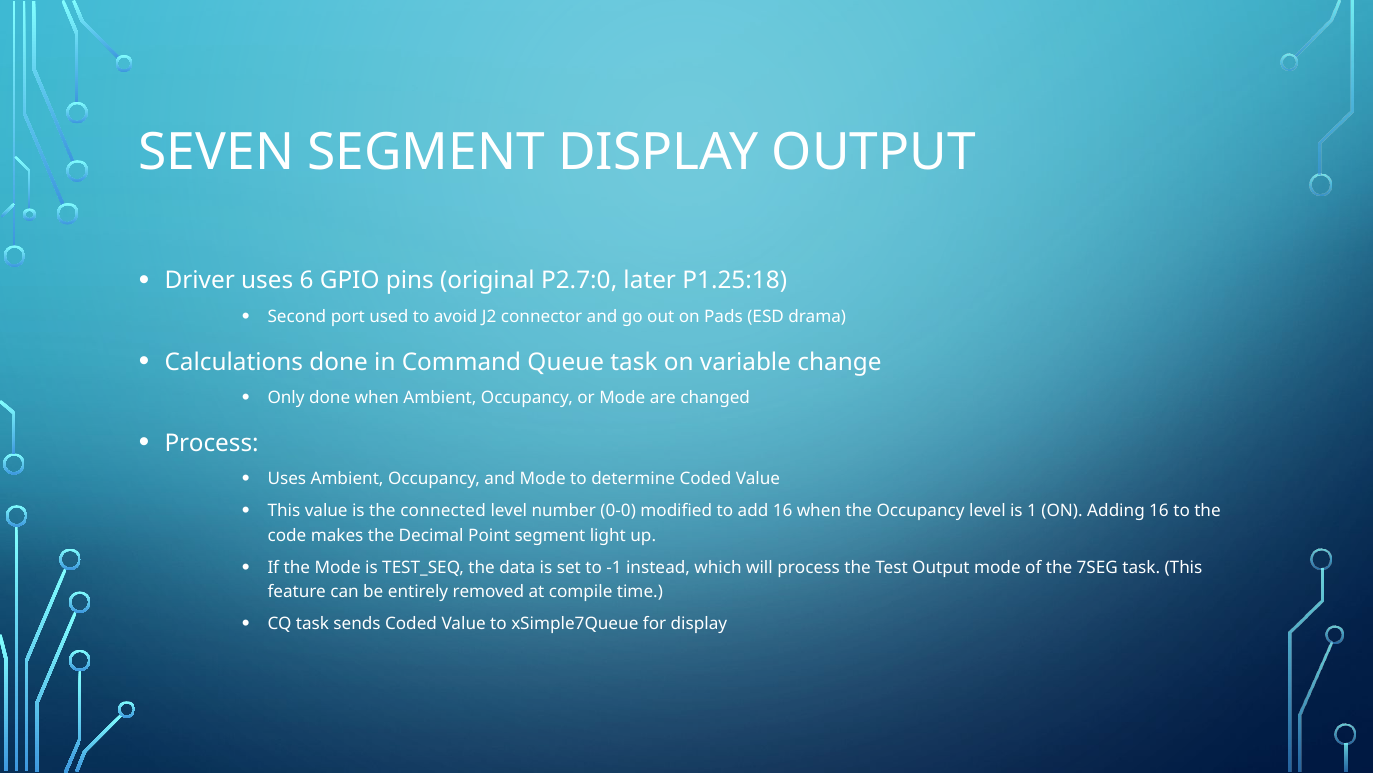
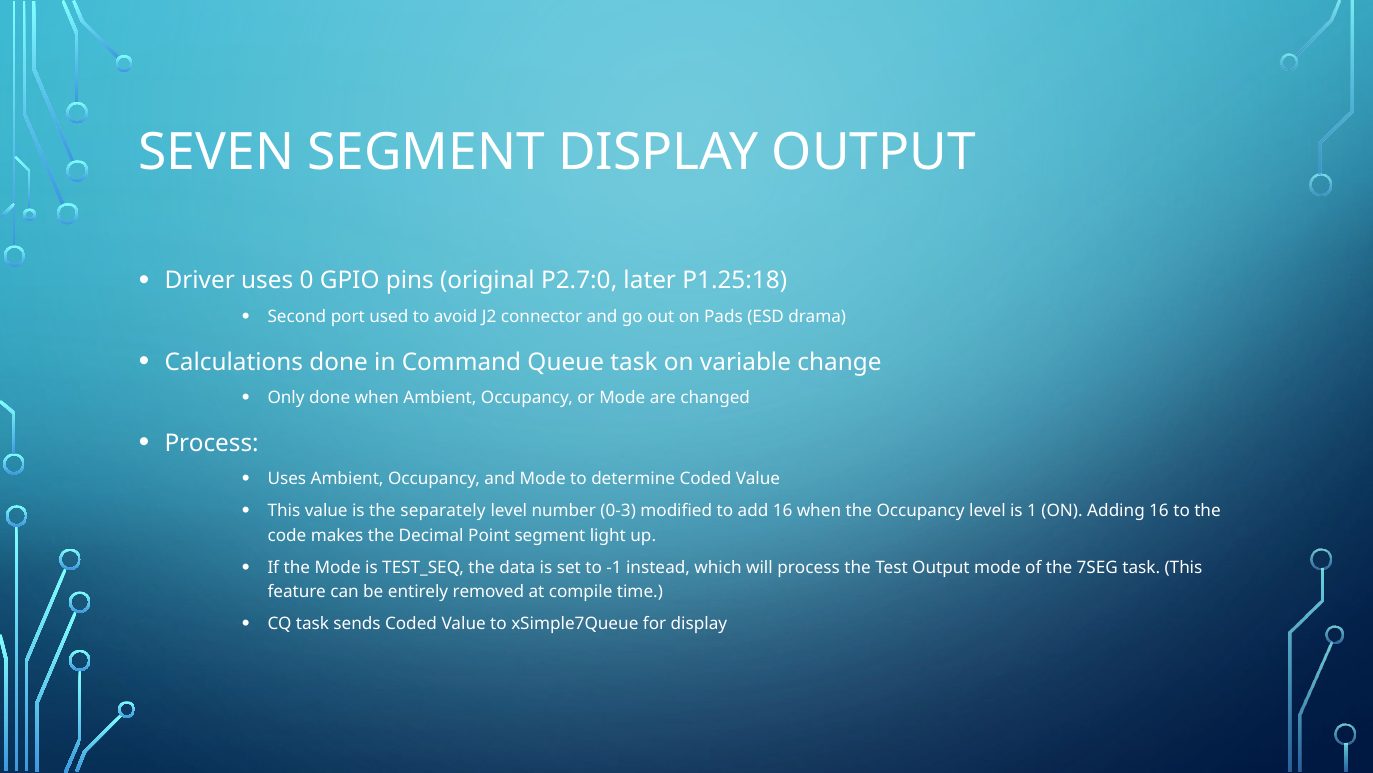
6: 6 -> 0 (307, 281)
connected: connected -> separately (443, 510)
0-0: 0-0 -> 0-3 (618, 510)
